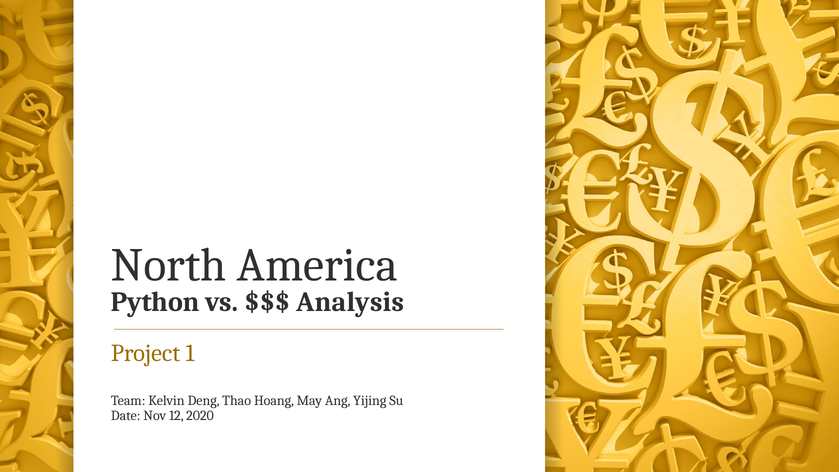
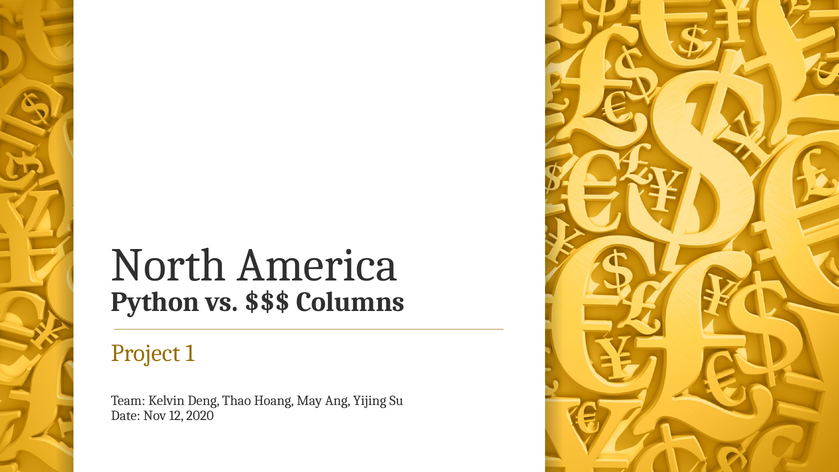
Analysis: Analysis -> Columns (350, 302)
